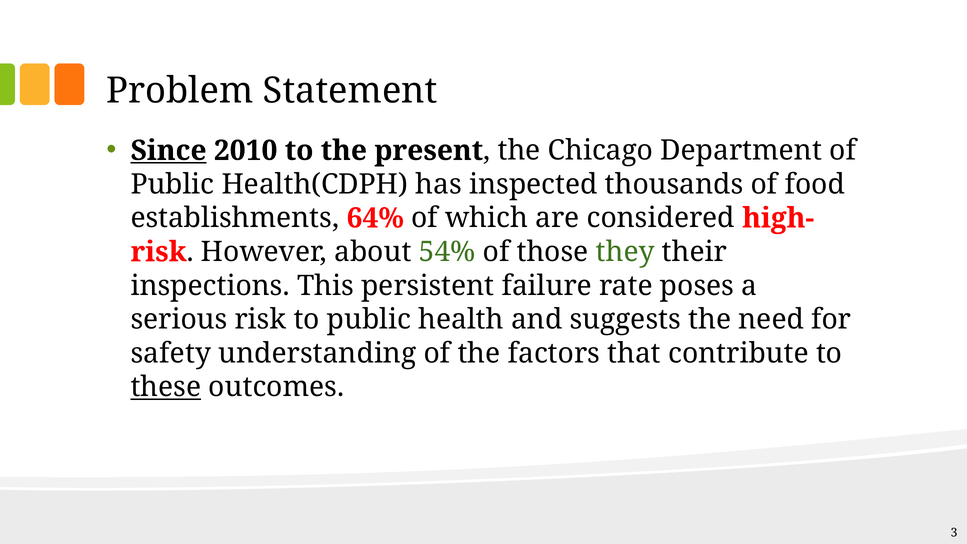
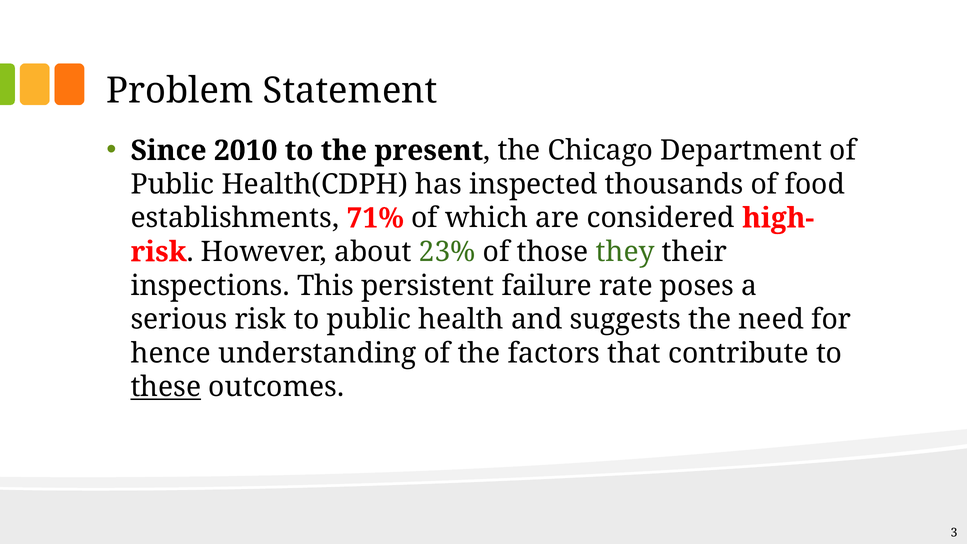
Since underline: present -> none (169, 151)
64%: 64% -> 71% (375, 218)
54%: 54% -> 23% (447, 252)
safety: safety -> hence (171, 353)
